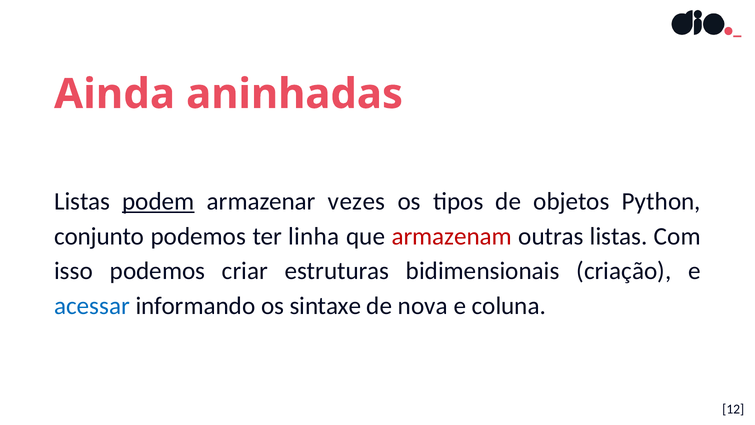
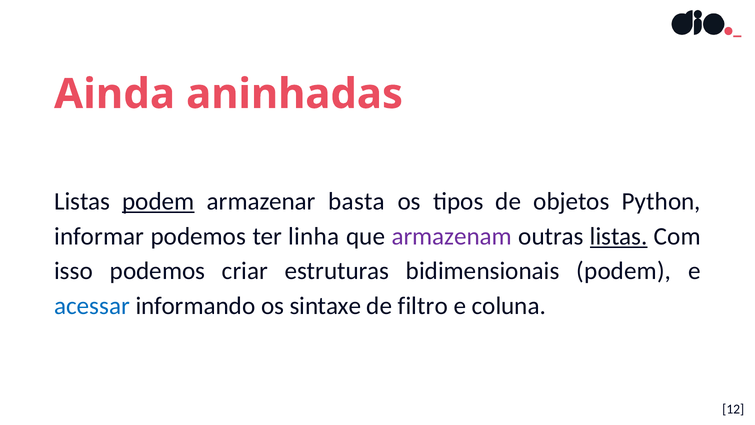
vezes: vezes -> basta (357, 202)
conjunto: conjunto -> informar (99, 236)
armazenam colour: red -> purple (452, 236)
listas underline: none -> present (619, 236)
bidimensionais criação: criação -> podem (624, 271)
nova: nova -> filtro (423, 306)
